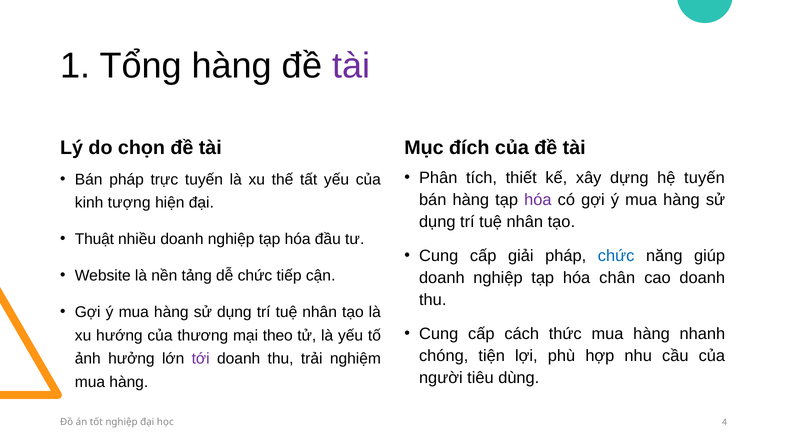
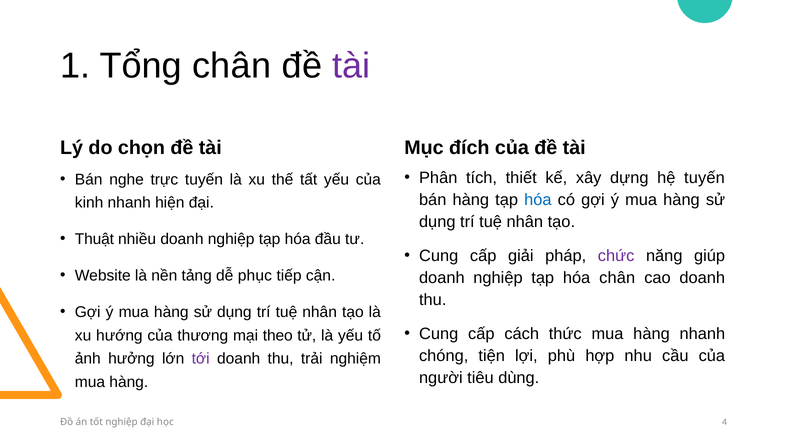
Tổng hàng: hàng -> chân (232, 66)
Bán pháp: pháp -> nghe (127, 180)
hóa colour: purple -> blue (538, 200)
kinh tượng: tượng -> nhanh (129, 203)
chức colour: blue -> purple (616, 256)
dễ chức: chức -> phục (255, 276)
